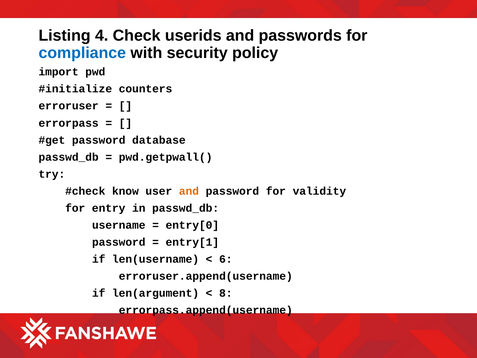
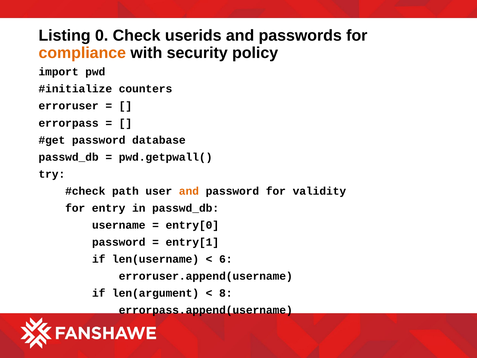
4: 4 -> 0 (102, 36)
compliance colour: blue -> orange (82, 53)
know: know -> path (125, 191)
